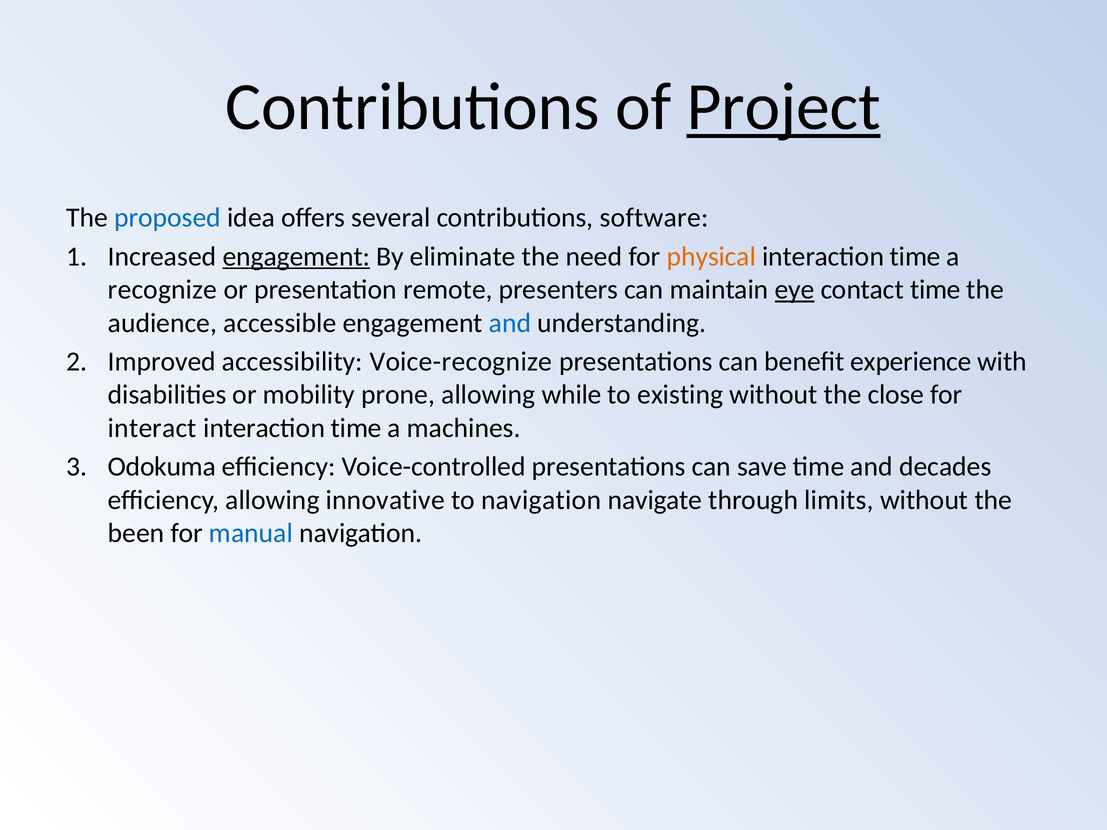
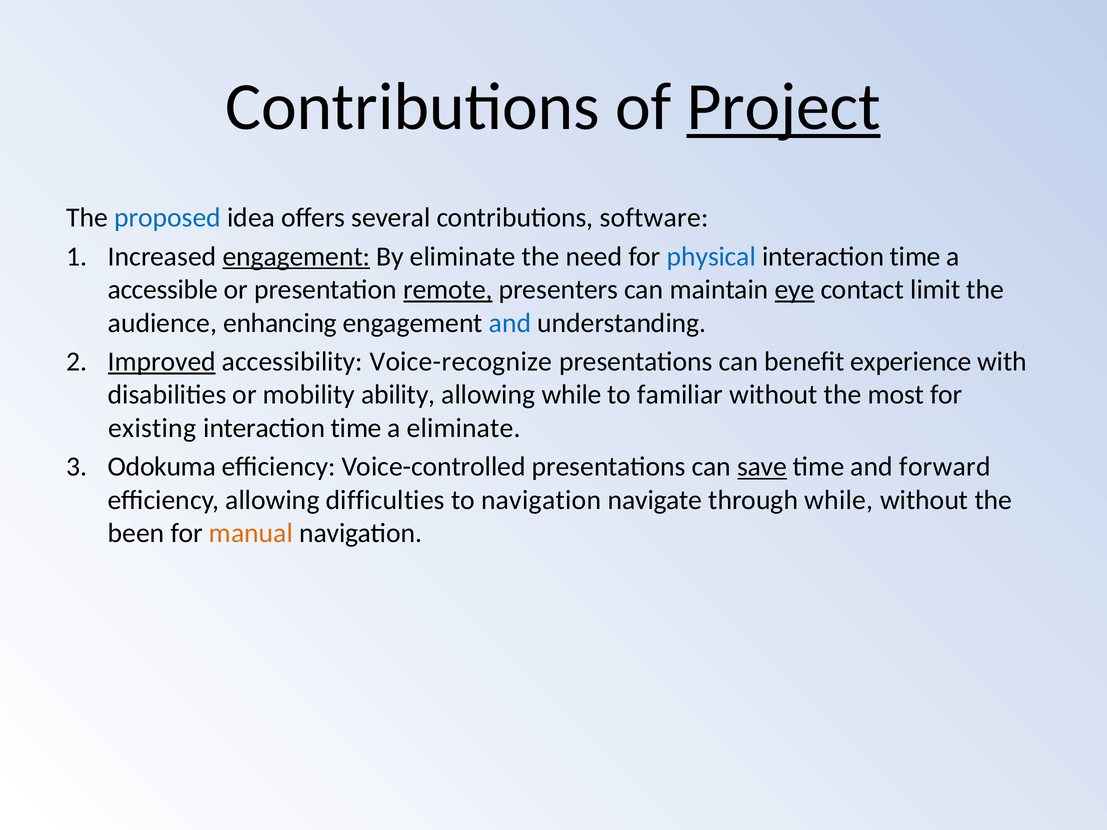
physical colour: orange -> blue (711, 257)
recognize: recognize -> accessible (163, 290)
remote underline: none -> present (448, 290)
contact time: time -> limit (935, 290)
accessible: accessible -> enhancing (280, 323)
Improved underline: none -> present (162, 362)
prone: prone -> ability (398, 395)
existing: existing -> familiar (680, 395)
close: close -> most (896, 395)
interact: interact -> existing (152, 428)
a machines: machines -> eliminate (464, 428)
save underline: none -> present (762, 467)
decades: decades -> forward (945, 467)
innovative: innovative -> difficulties (385, 500)
through limits: limits -> while (839, 500)
manual colour: blue -> orange (251, 533)
